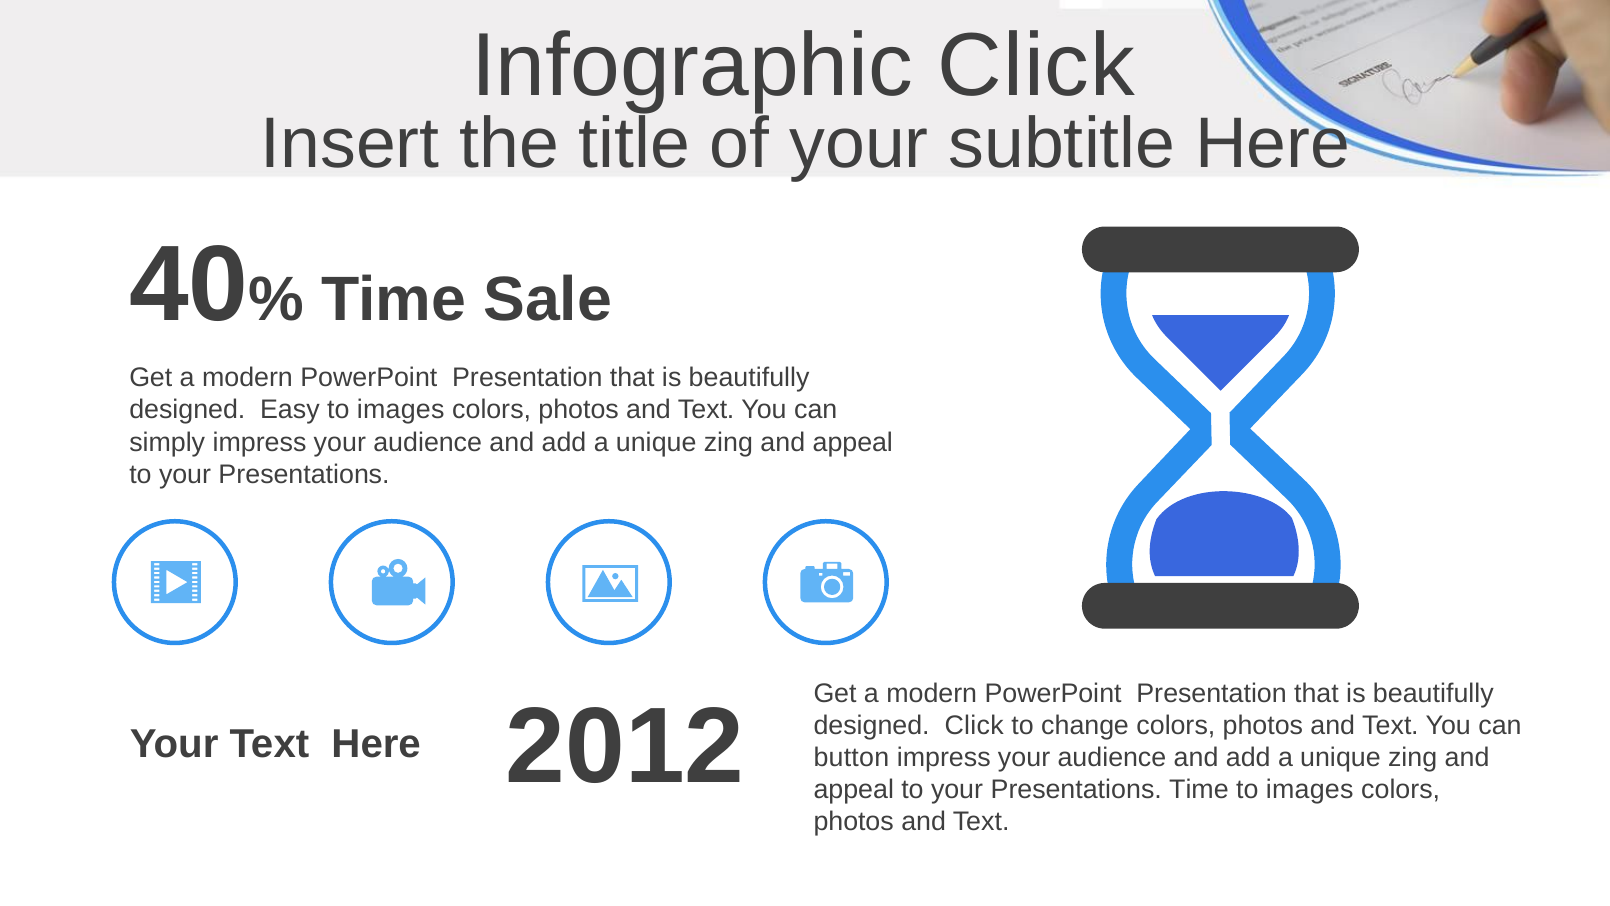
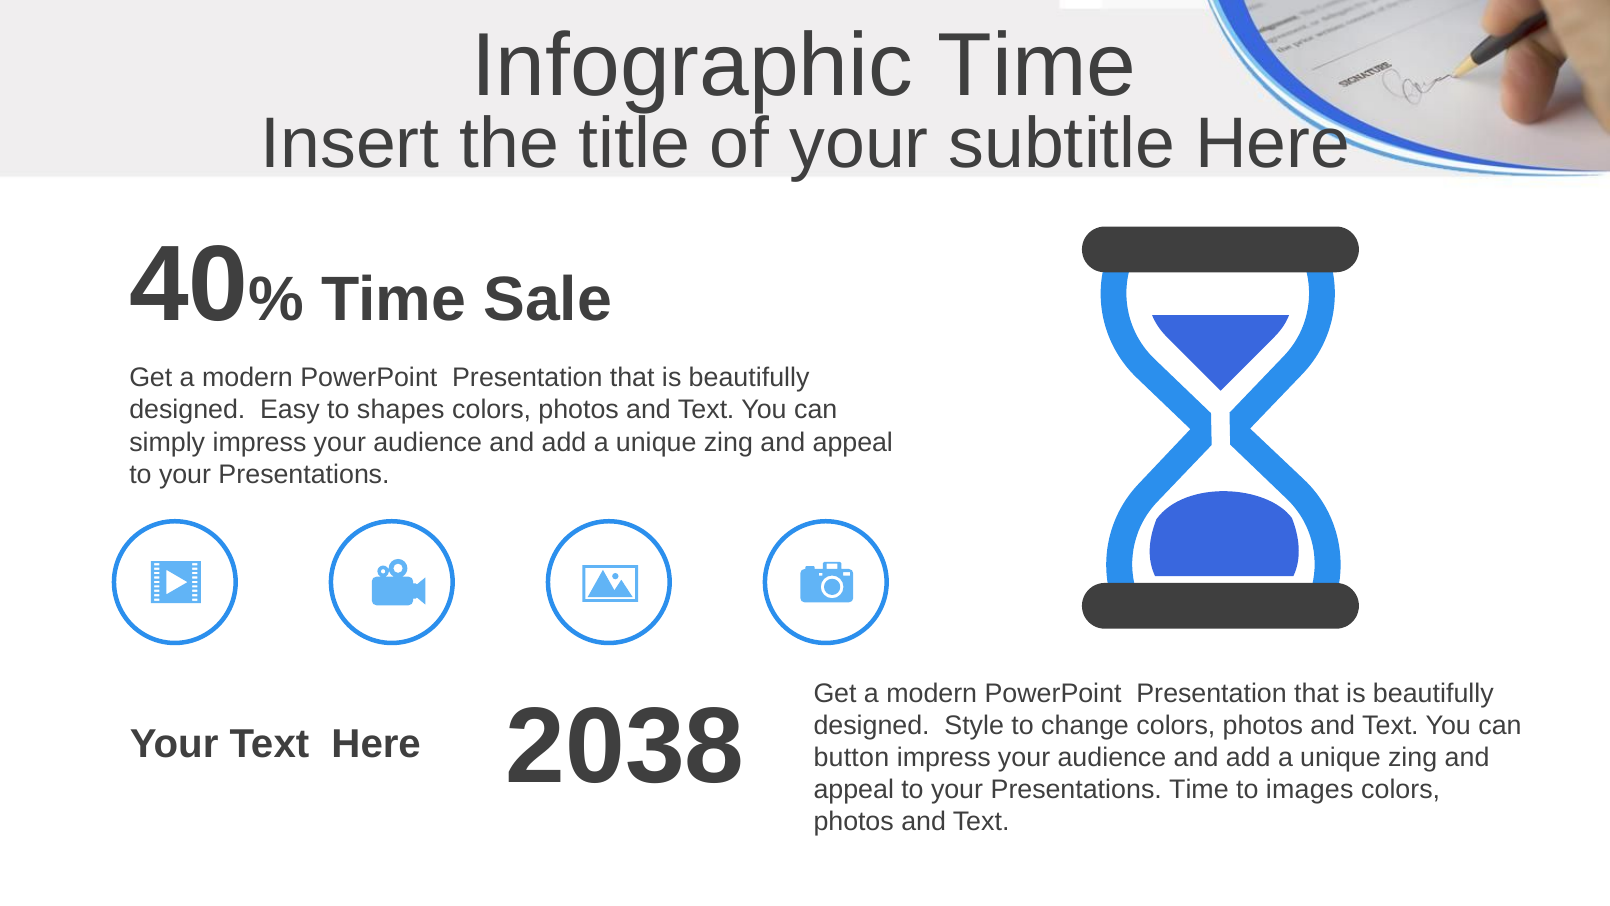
Infographic Click: Click -> Time (1037, 66)
Easy to images: images -> shapes (401, 410)
2012: 2012 -> 2038 (625, 747)
designed Click: Click -> Style (974, 725)
